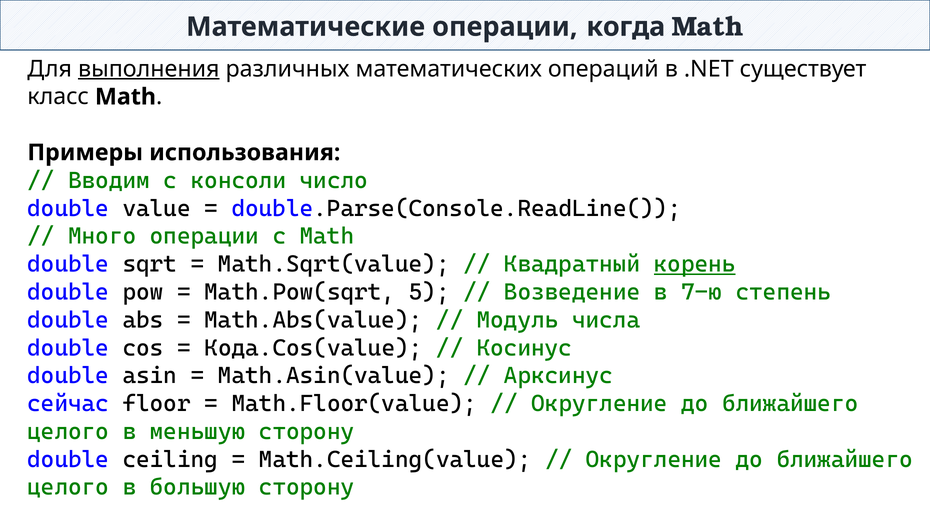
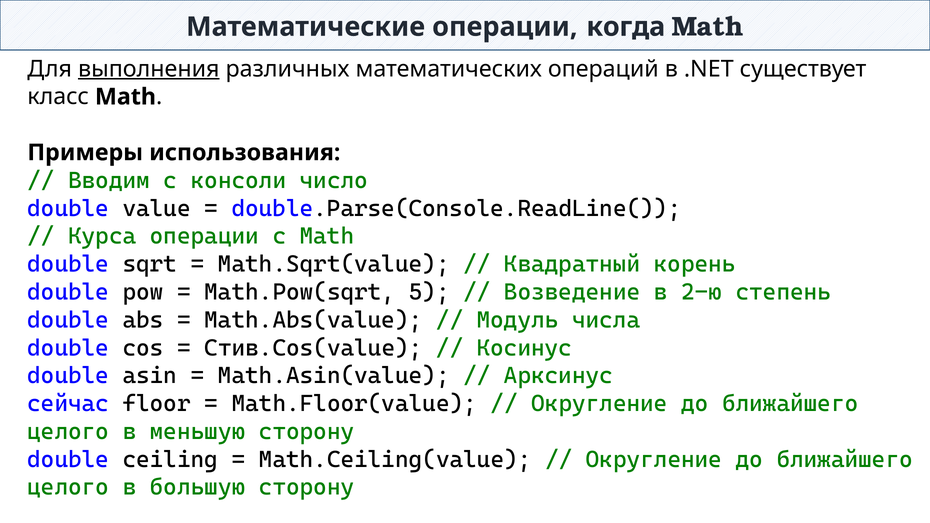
Много: Много -> Курса (102, 236)
корень underline: present -> none (695, 264)
7-ю: 7-ю -> 2-ю (702, 292)
Кода.Cos(value: Кода.Cos(value -> Стив.Cos(value (313, 348)
